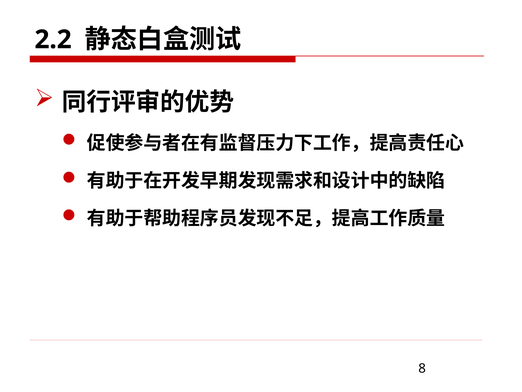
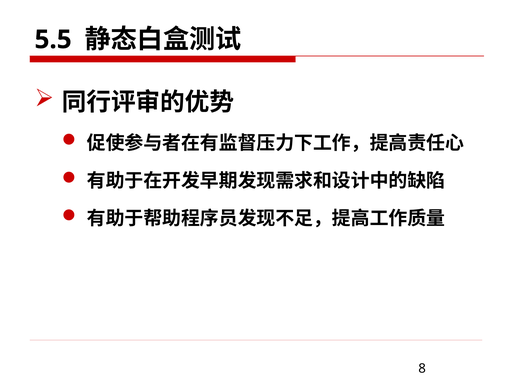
2.2: 2.2 -> 5.5 (53, 40)
